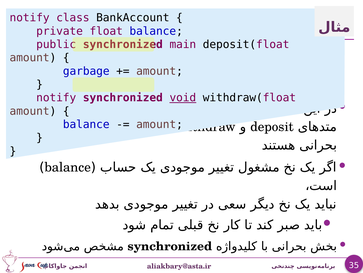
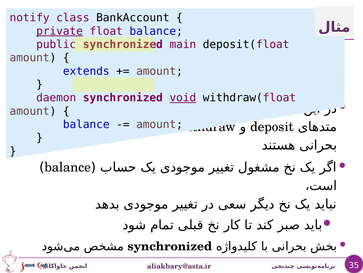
private underline: none -> present (60, 31)
garbage: garbage -> extends (86, 71)
notify: notify -> daemon (56, 98)
